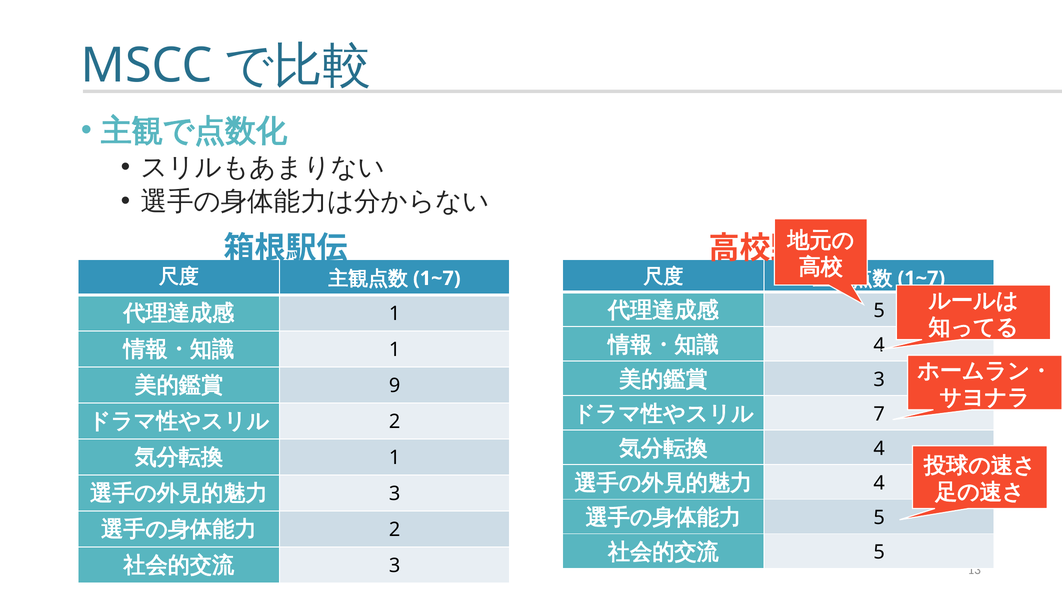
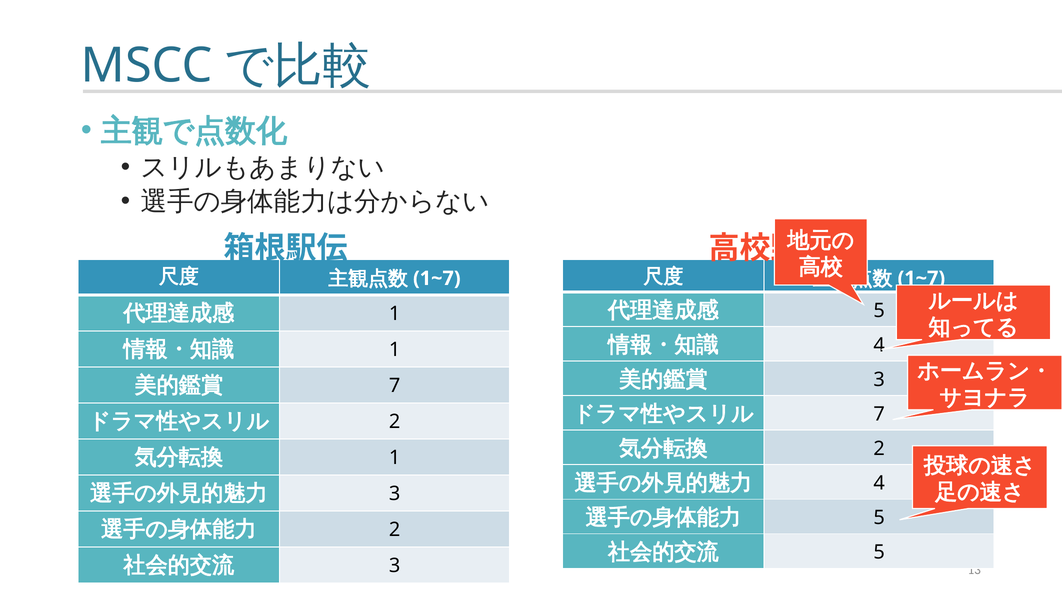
9: 9 -> 7 (395, 386)
4: 4 -> 2 (879, 449)
